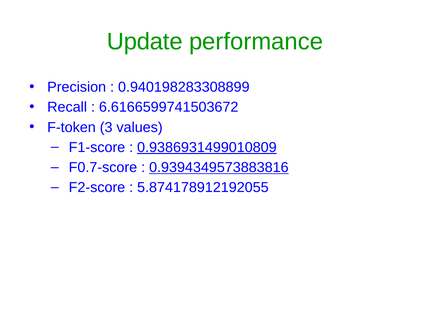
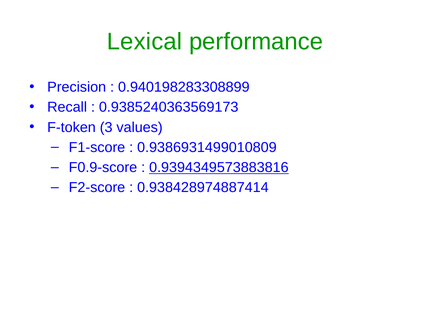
Update: Update -> Lexical (145, 41)
6.6166599741503672: 6.6166599741503672 -> 0.9385240363569173 (169, 107)
0.9386931499010809 underline: present -> none (207, 147)
F0.7-score: F0.7-score -> F0.9-score (103, 167)
5.874178912192055: 5.874178912192055 -> 0.938428974887414 (203, 187)
